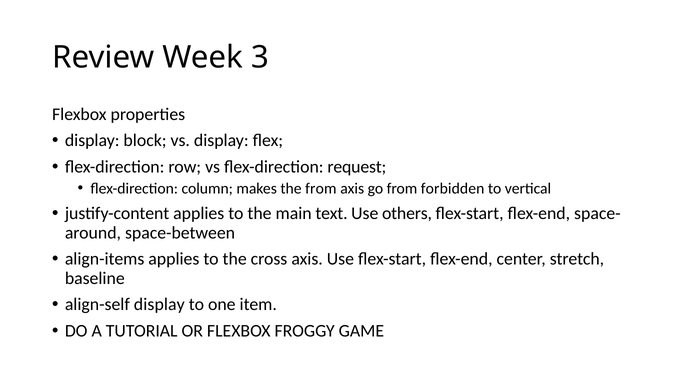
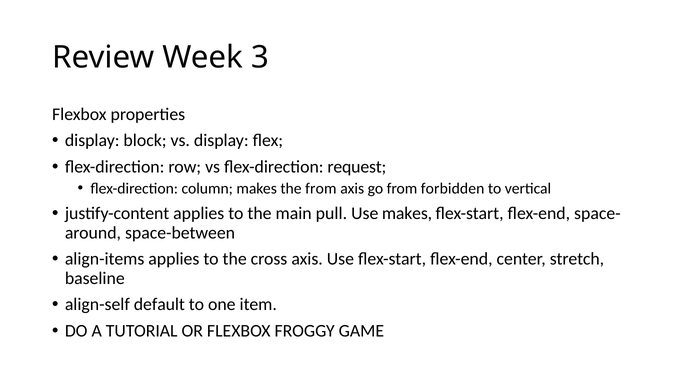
text: text -> pull (331, 214)
Use others: others -> makes (407, 214)
align-self display: display -> default (159, 305)
